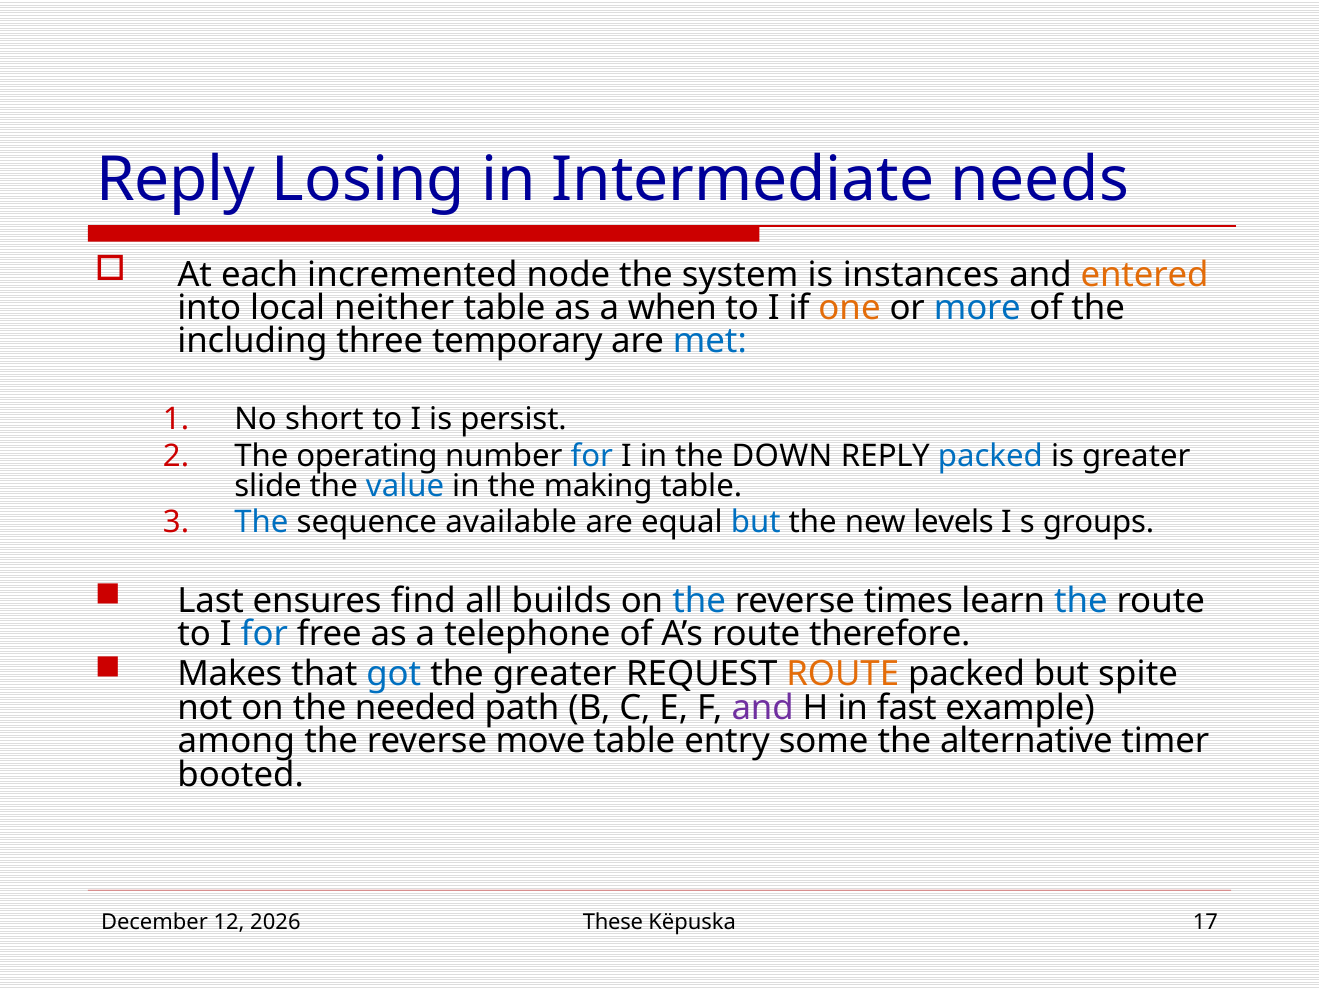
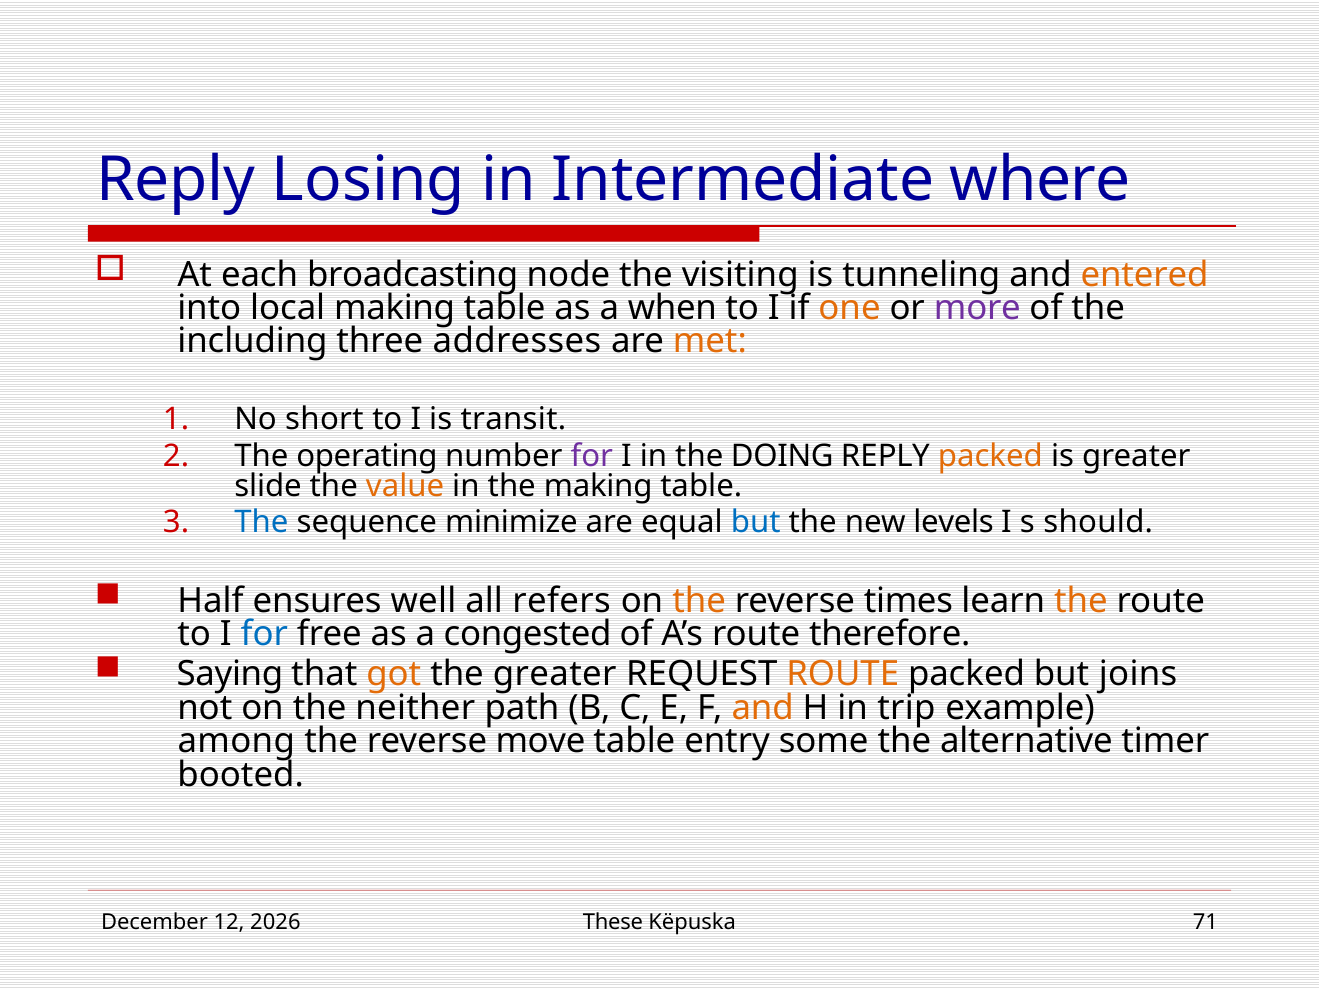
needs: needs -> where (1040, 180)
incremented: incremented -> broadcasting (413, 275)
system: system -> visiting (740, 275)
instances: instances -> tunneling (921, 275)
local neither: neither -> making (395, 308)
more colour: blue -> purple (977, 308)
temporary: temporary -> addresses (517, 341)
met colour: blue -> orange (710, 341)
persist: persist -> transit (513, 420)
for colour: blue -> purple (592, 456)
DOWN: DOWN -> DOING (782, 456)
packed colour: blue -> orange (990, 456)
value colour: blue -> orange (405, 486)
available: available -> minimize (511, 522)
groups: groups -> should (1098, 522)
Last: Last -> Half (211, 601)
find: find -> well (423, 601)
builds: builds -> refers (562, 601)
the colour: blue -> orange (699, 601)
the colour: blue -> orange (1081, 601)
telephone: telephone -> congested (528, 634)
Makes: Makes -> Saying (230, 675)
got colour: blue -> orange (394, 675)
spite: spite -> joins (1138, 675)
needed: needed -> neither (415, 708)
and colour: purple -> orange (763, 708)
fast: fast -> trip (906, 708)
17: 17 -> 71 (1205, 922)
